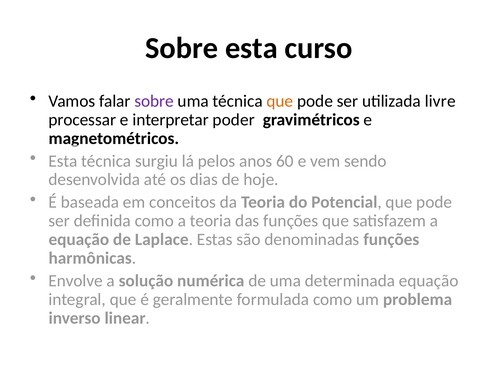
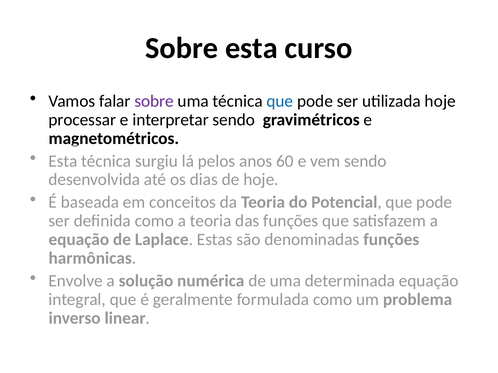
que colour: orange -> blue (280, 101)
utilizada livre: livre -> hoje (440, 101)
interpretar poder: poder -> sendo (234, 120)
